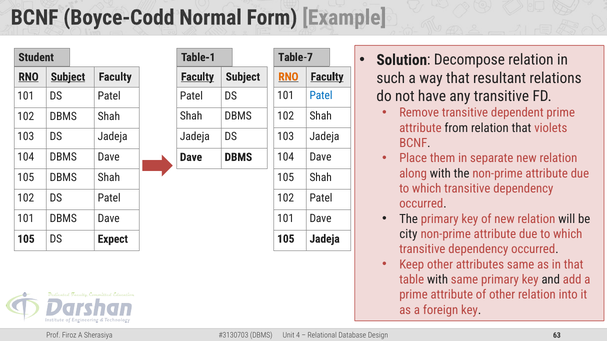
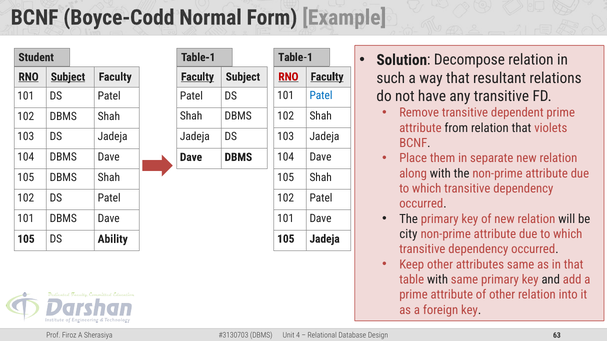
Table-7: Table-7 -> Table-1 (296, 57)
RNO colour: orange -> red (288, 77)
Expect: Expect -> Ability (113, 239)
